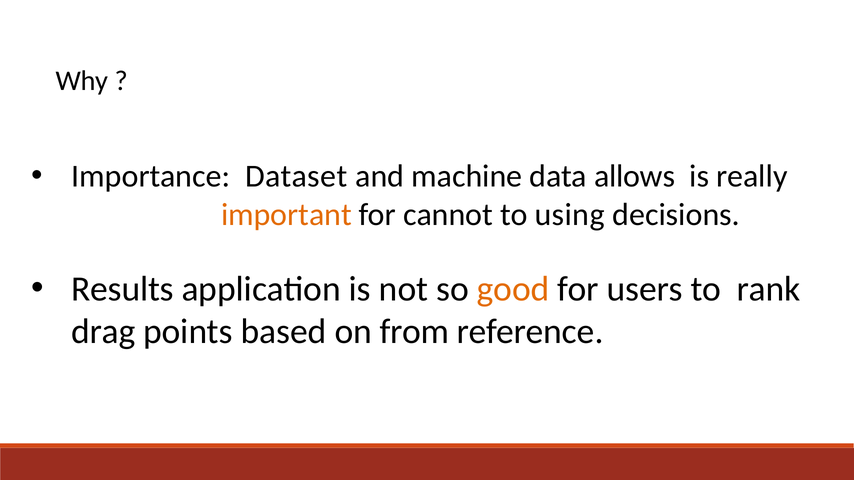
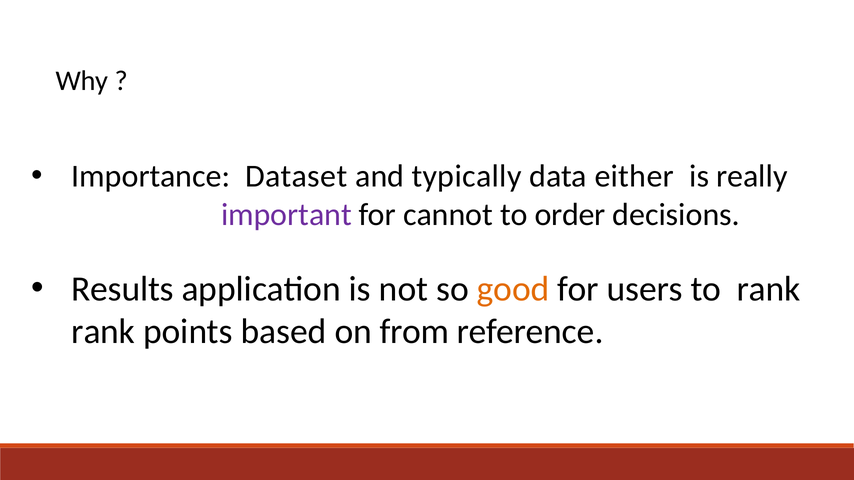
machine: machine -> typically (467, 176)
allows: allows -> either (634, 176)
important colour: orange -> purple (286, 215)
using: using -> order (570, 215)
drag: drag -> rank (103, 332)
